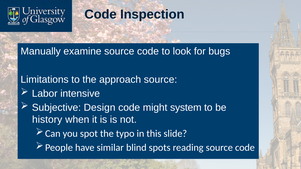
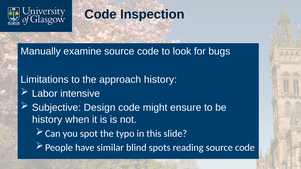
approach source: source -> history (161, 80)
system: system -> ensure (186, 108)
